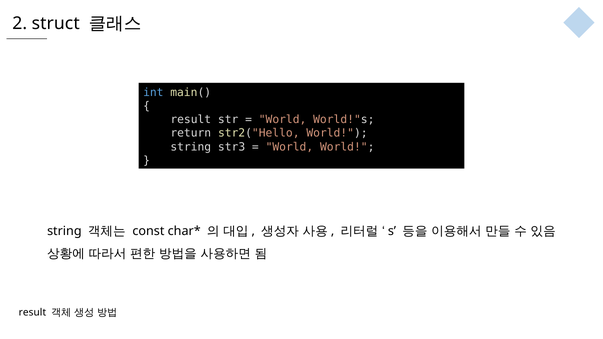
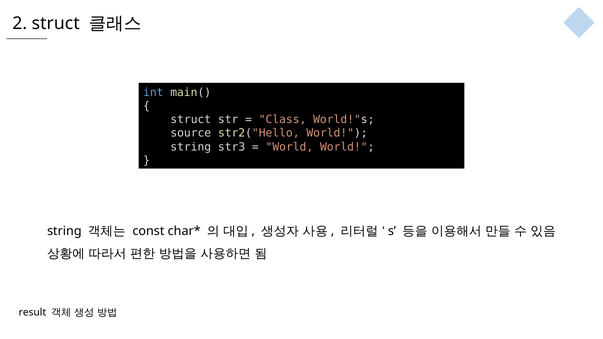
result: result -> struct (191, 120)
World: World -> Class (283, 120)
return: return -> source (191, 133)
